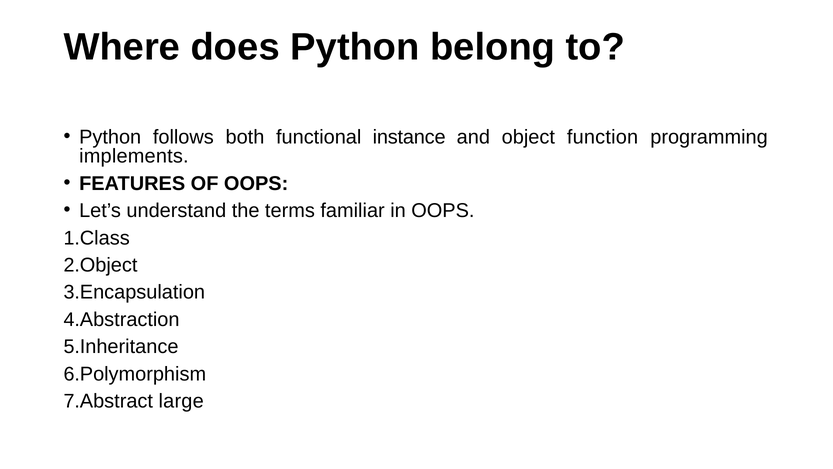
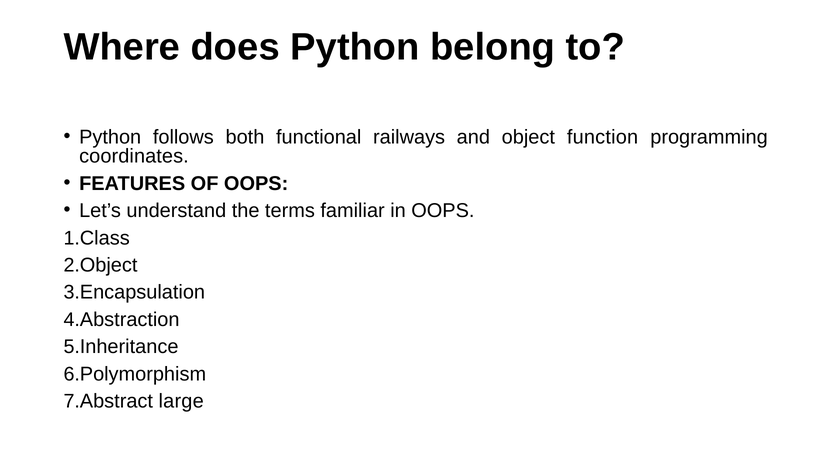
instance: instance -> railways (409, 137)
implements: implements -> coordinates (134, 156)
